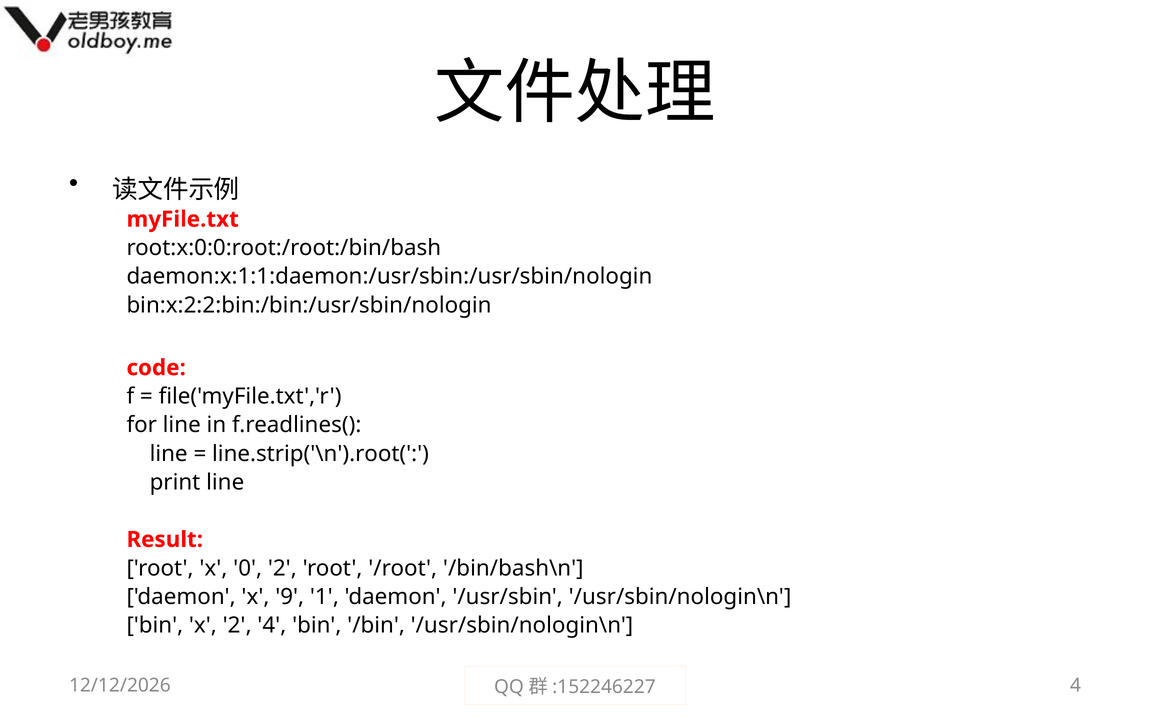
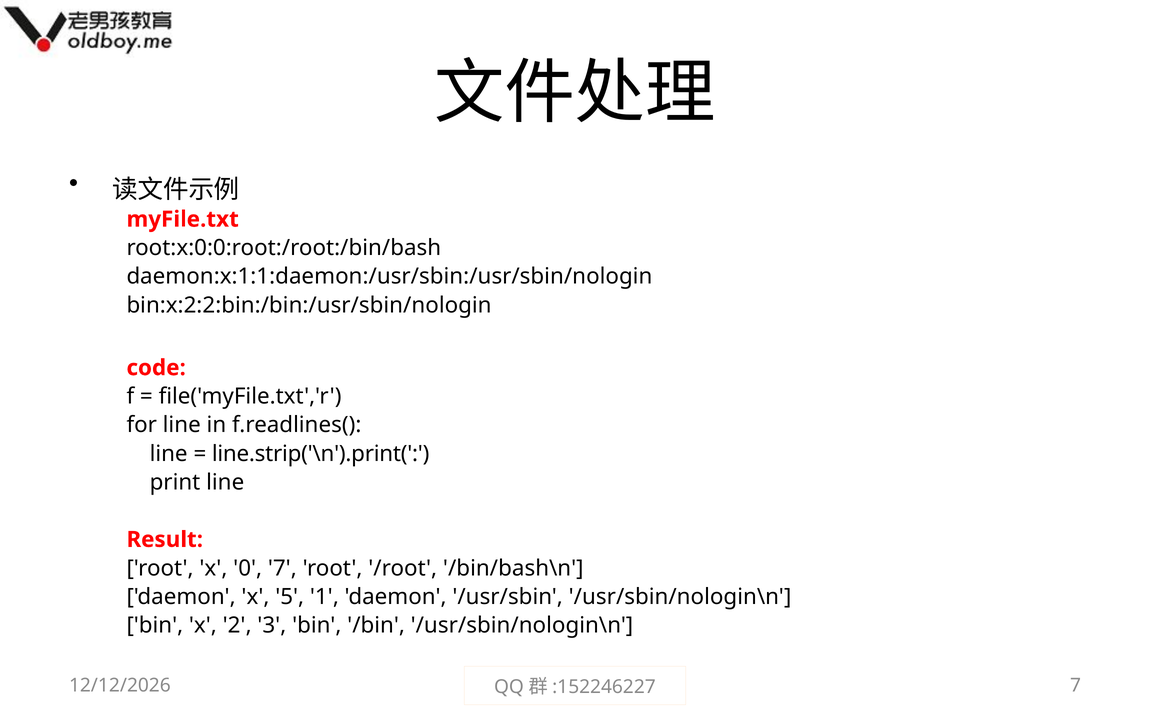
line.strip('\n').root(: line.strip('\n').root( -> line.strip('\n').print( (321, 454)
0 2: 2 -> 7 (282, 568)
9: 9 -> 5 (290, 597)
2 4: 4 -> 3 (272, 625)
4: 4 -> 7 (1076, 685)
